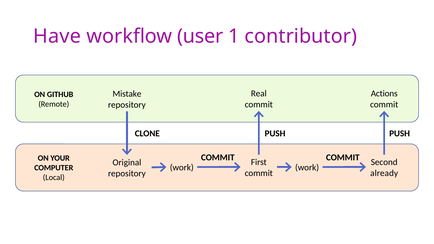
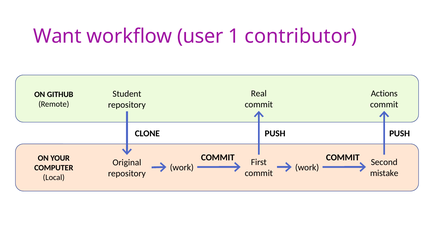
Have: Have -> Want (57, 36)
Mistake: Mistake -> Student (127, 94)
already: already -> mistake (384, 173)
